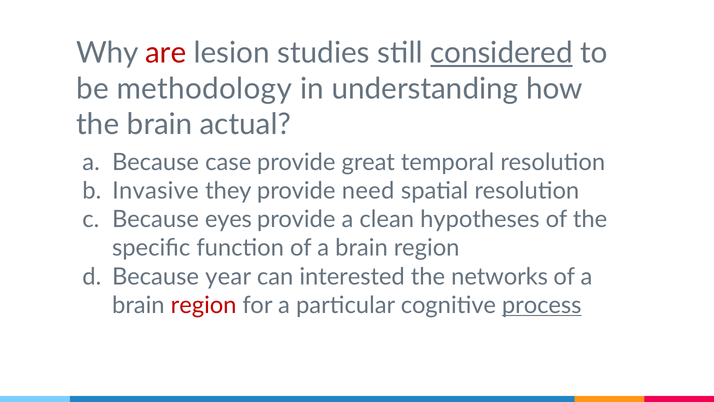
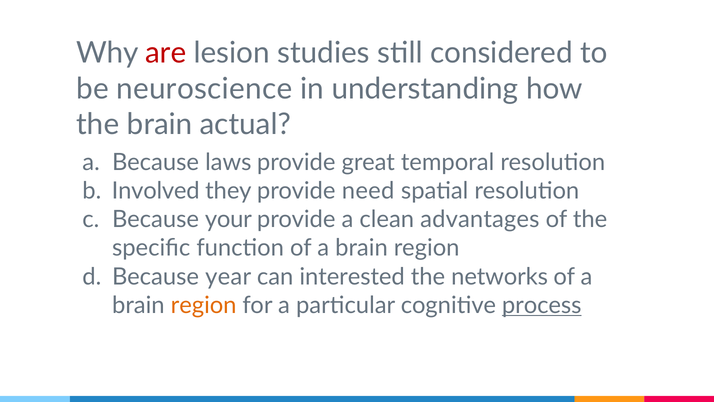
considered underline: present -> none (502, 53)
methodology: methodology -> neuroscience (204, 89)
case: case -> laws (228, 162)
Invasive: Invasive -> Involved (156, 191)
eyes: eyes -> your (228, 219)
hypotheses: hypotheses -> advantages (480, 219)
region colour: red -> orange (204, 305)
